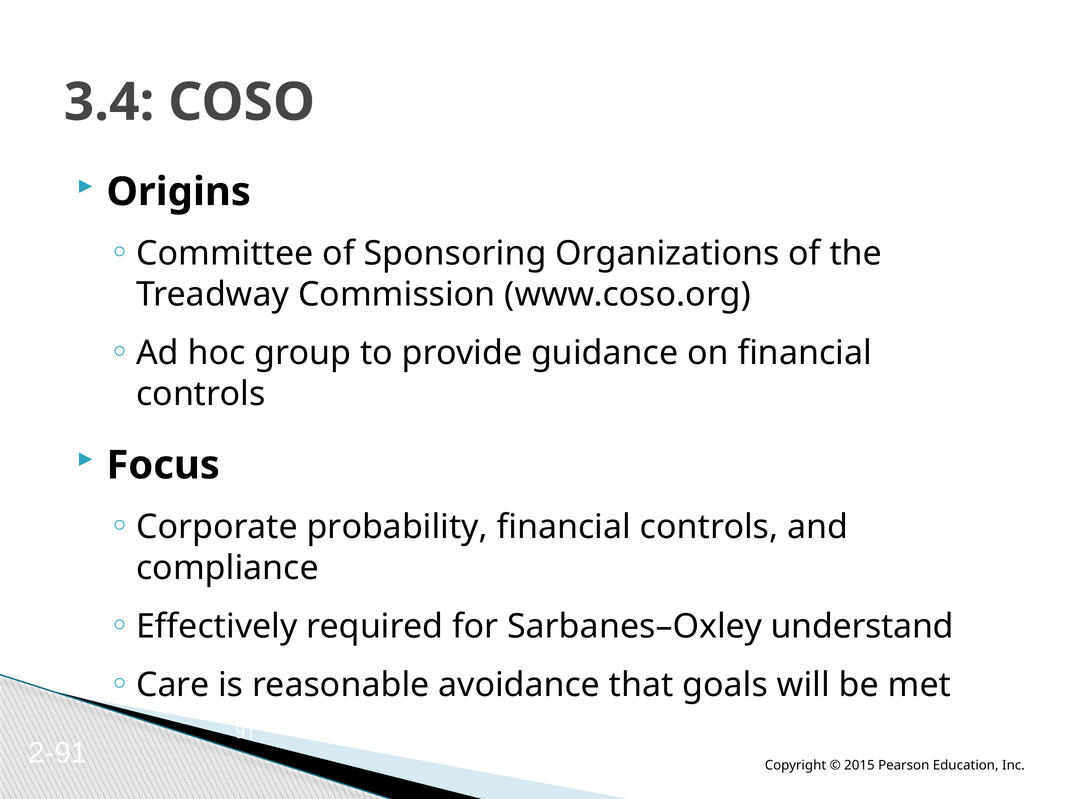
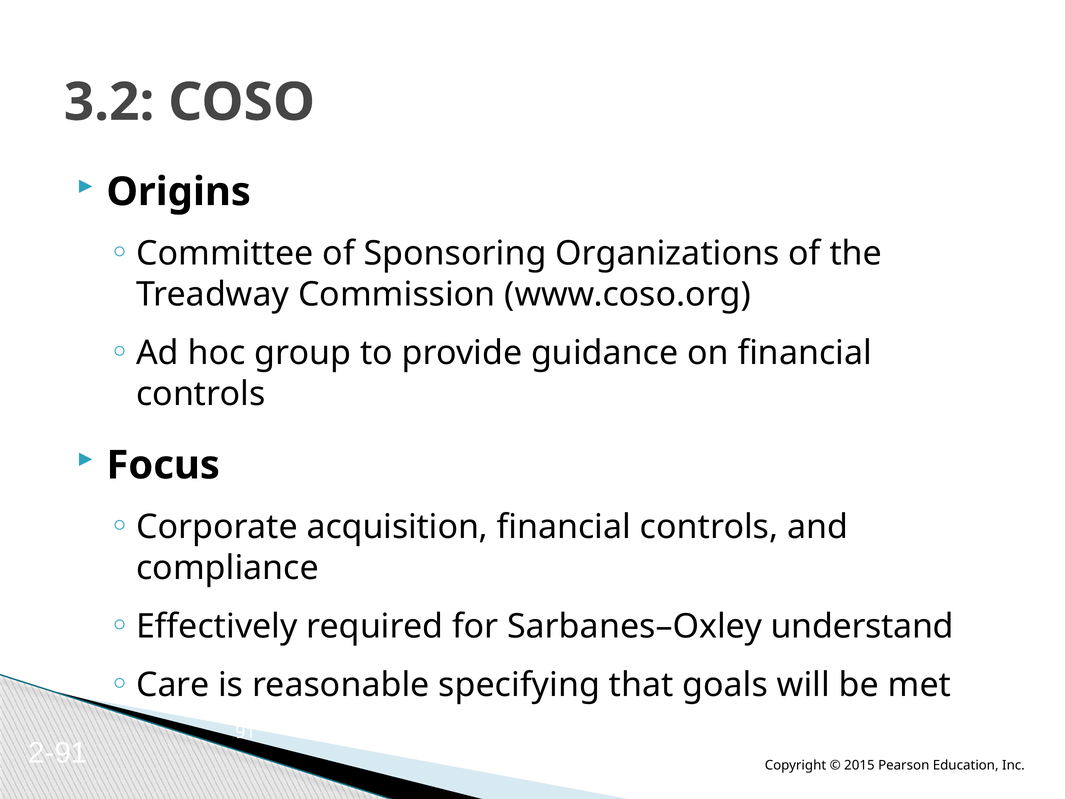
3.4: 3.4 -> 3.2 (109, 102)
probability: probability -> acquisition (397, 527)
avoidance: avoidance -> specifying (519, 685)
